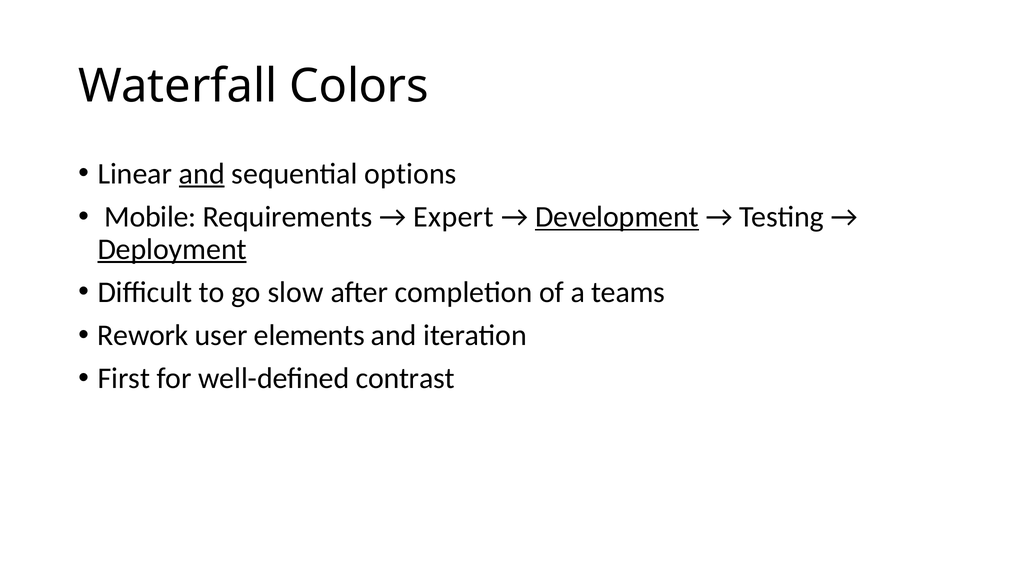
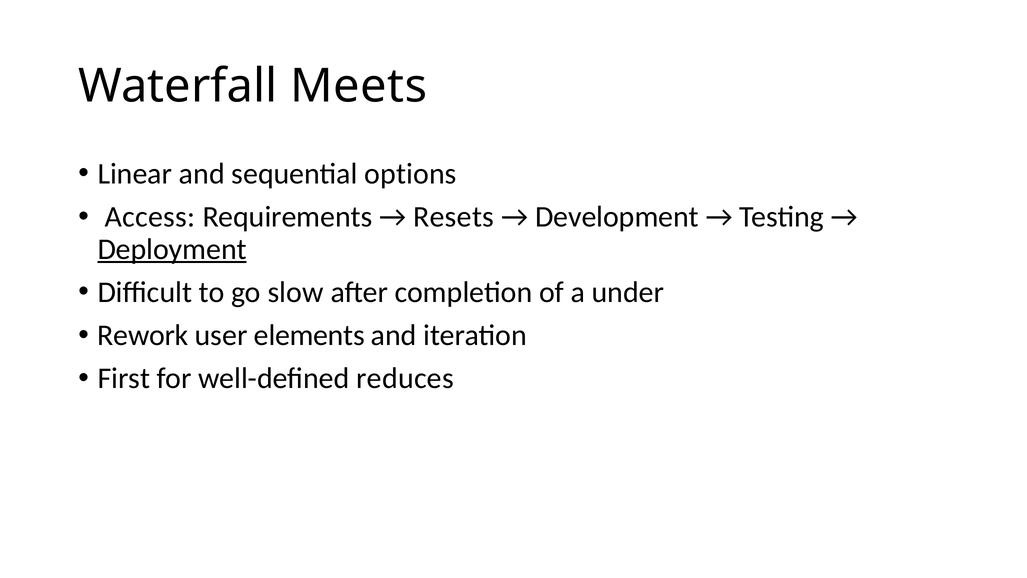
Colors: Colors -> Meets (359, 86)
and underline: present -> none (202, 174)
Mobile: Mobile -> Access (150, 217)
Expert: Expert -> Resets (454, 217)
Development underline: present -> none (617, 217)
teams: teams -> under (628, 292)
contrast: contrast -> reduces (405, 378)
